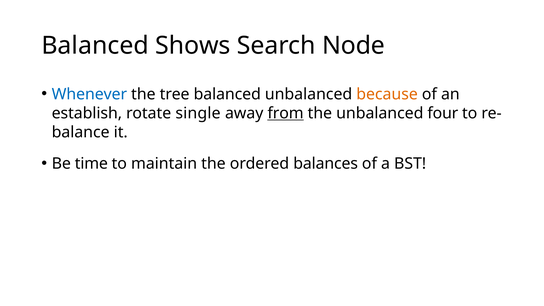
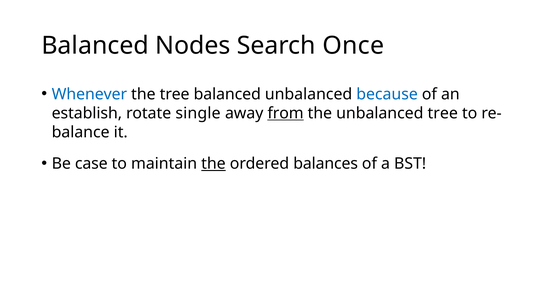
Shows: Shows -> Nodes (193, 46)
Node: Node -> Once (353, 46)
because colour: orange -> blue (387, 94)
unbalanced four: four -> tree (443, 113)
time: time -> case (91, 164)
the underline: none -> present (213, 164)
